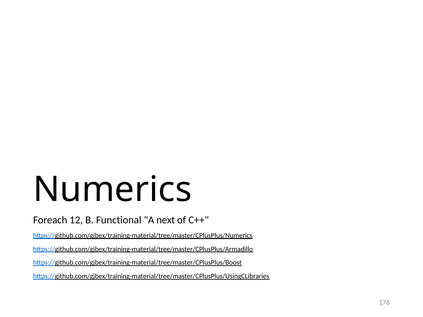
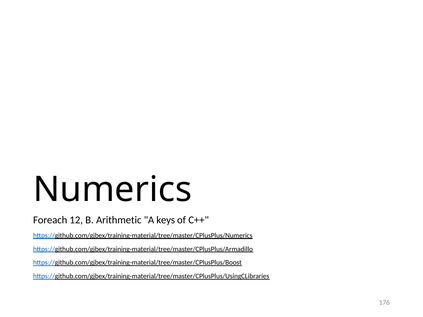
Functional: Functional -> Arithmetic (119, 220)
next: next -> keys (166, 220)
